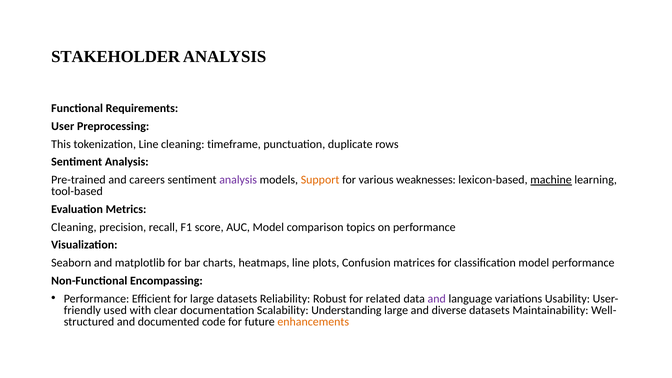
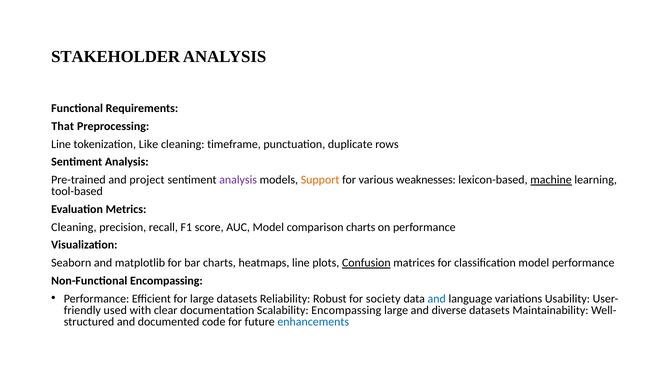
User: User -> That (63, 126)
This: This -> Line (61, 144)
tokenization Line: Line -> Like (149, 144)
careers: careers -> project (147, 180)
comparison topics: topics -> charts (361, 227)
Confusion underline: none -> present (366, 263)
related: related -> society (383, 299)
and colour: purple -> blue (437, 299)
Scalability Understanding: Understanding -> Encompassing (346, 310)
enhancements colour: orange -> blue (313, 322)
